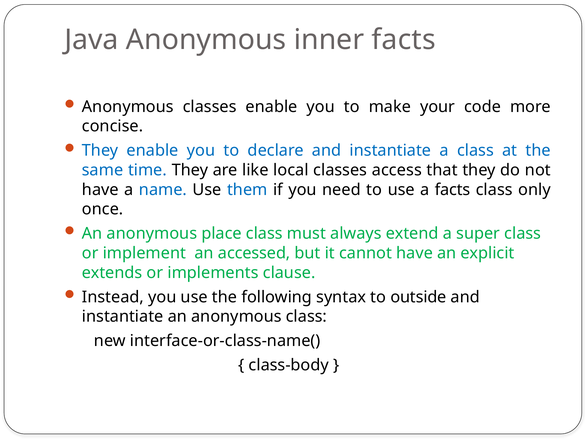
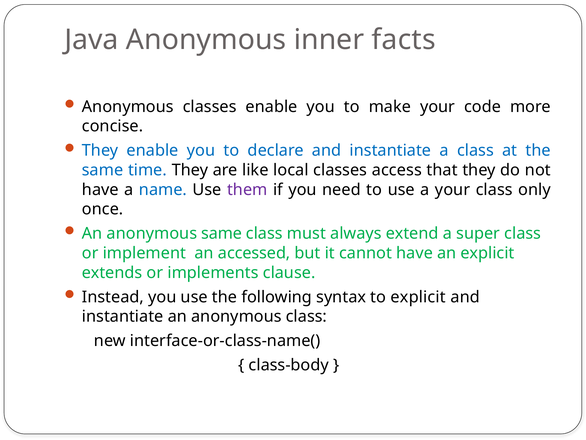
them colour: blue -> purple (247, 189)
a facts: facts -> your (453, 189)
anonymous place: place -> same (222, 233)
to outside: outside -> explicit (418, 297)
